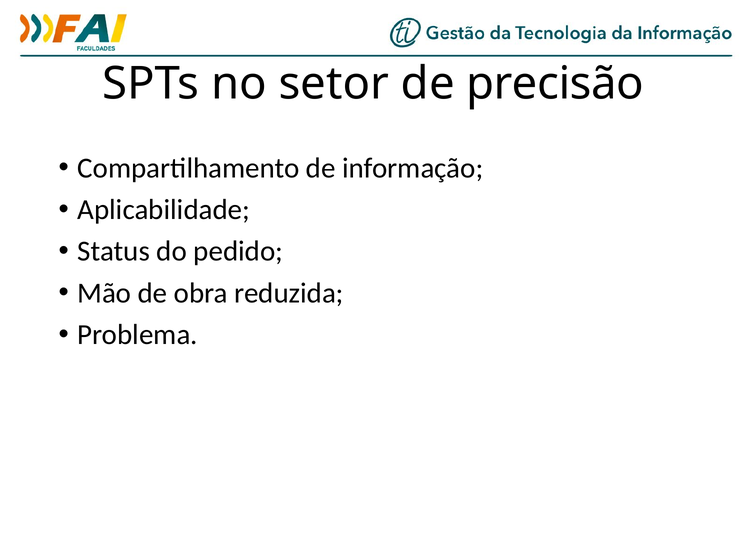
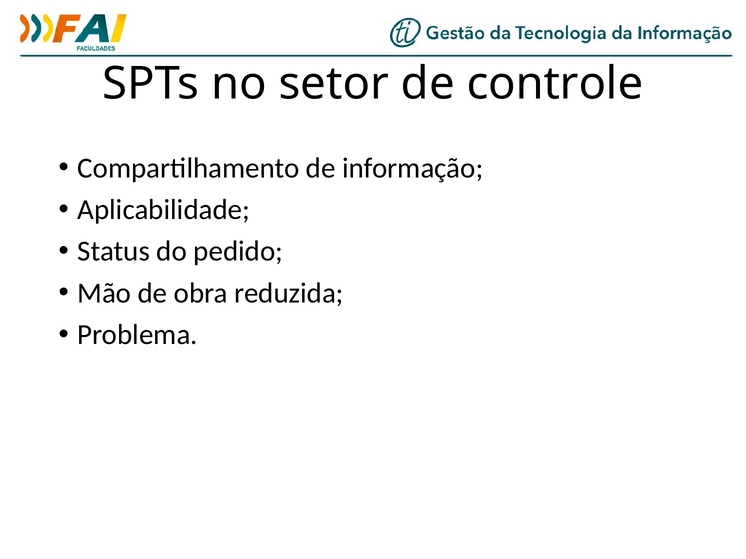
precisão: precisão -> controle (555, 84)
